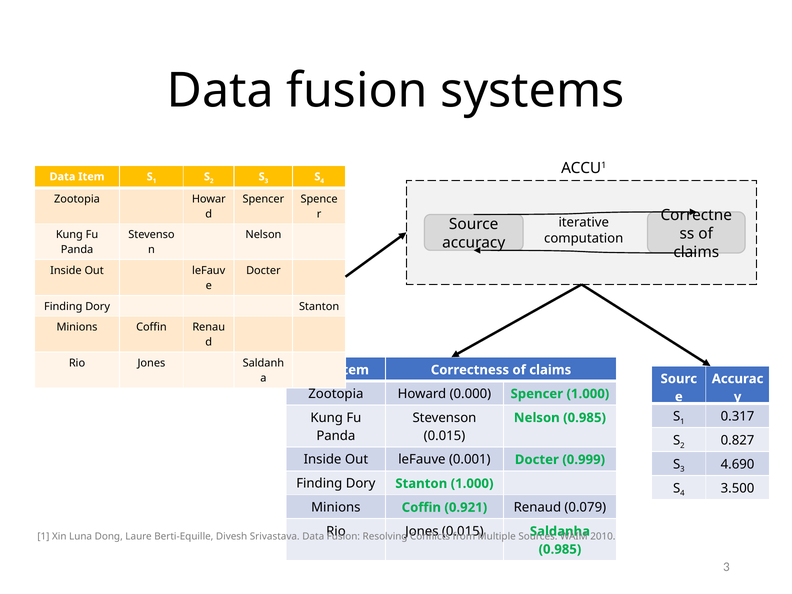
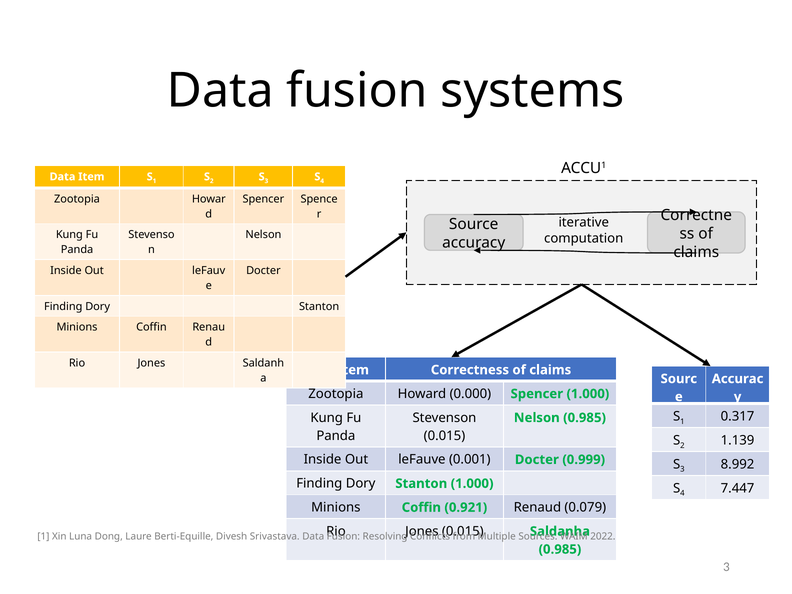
0.827: 0.827 -> 1.139 (738, 440)
4.690: 4.690 -> 8.992 (738, 464)
3.500: 3.500 -> 7.447 (738, 488)
2010: 2010 -> 2022 (603, 537)
